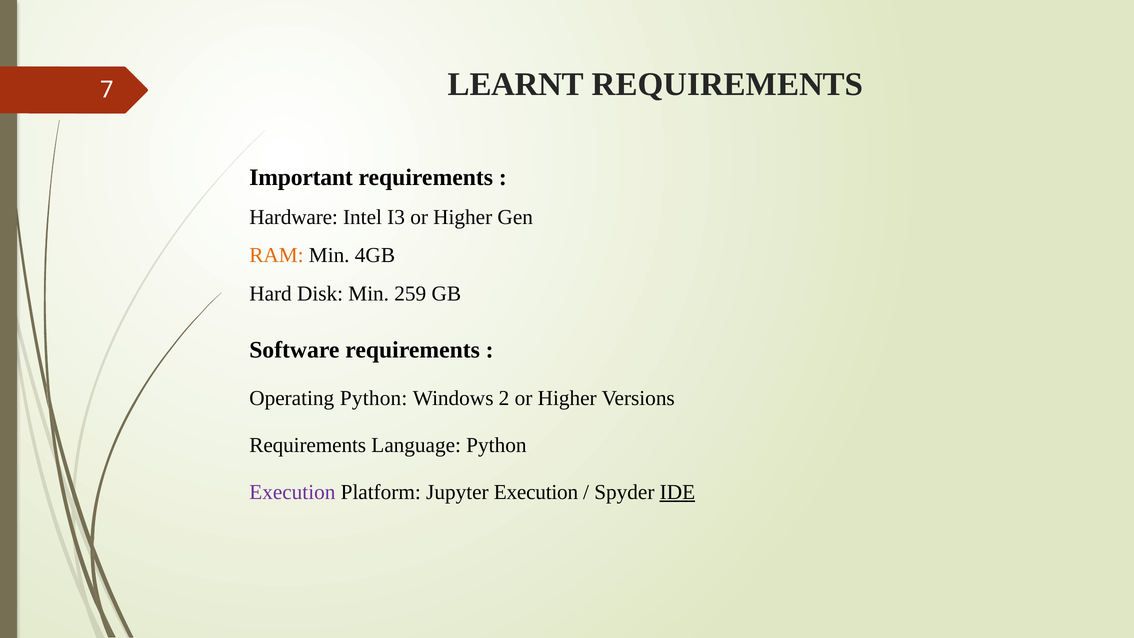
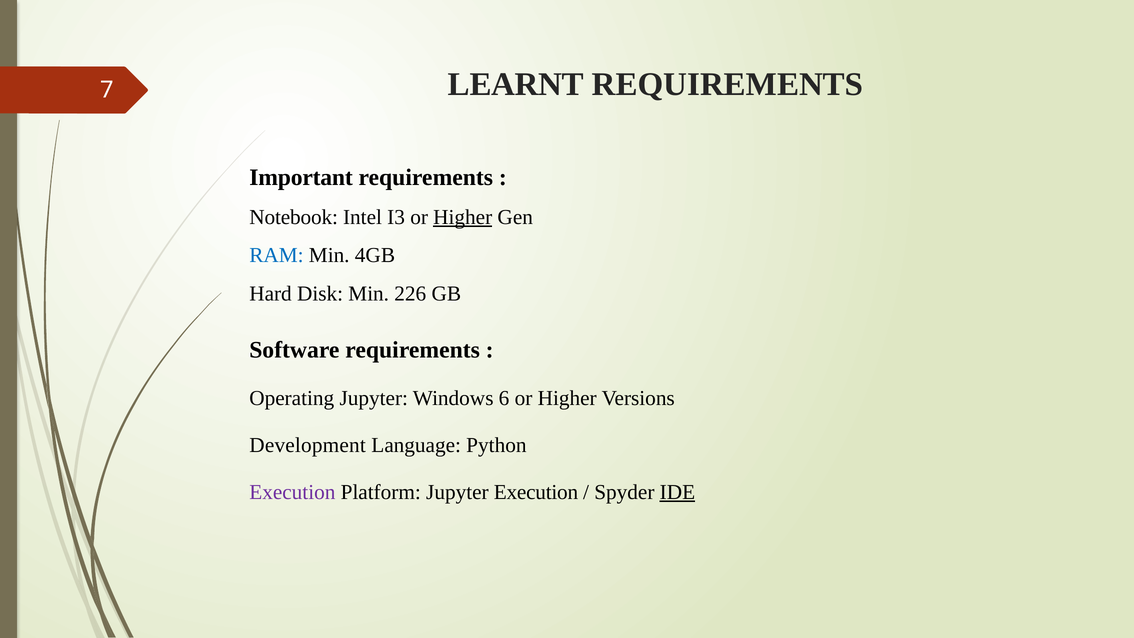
Hardware: Hardware -> Notebook (294, 217)
Higher underline: none -> present (463, 217)
RAM colour: orange -> blue (276, 255)
259: 259 -> 226 (410, 294)
Operating Python: Python -> Jupyter (374, 398)
2: 2 -> 6 (504, 398)
Requirements: Requirements -> Development (308, 445)
